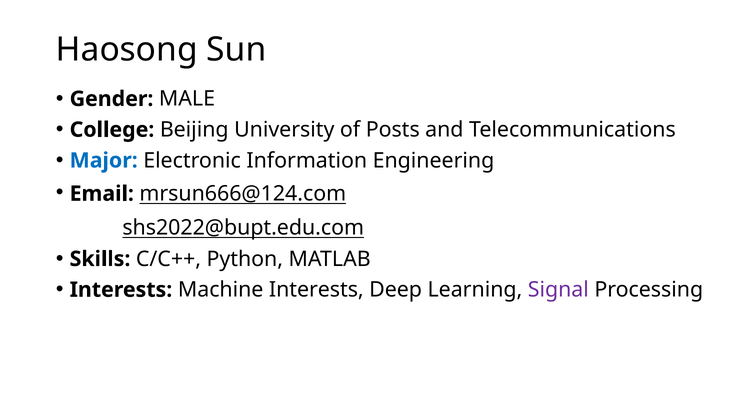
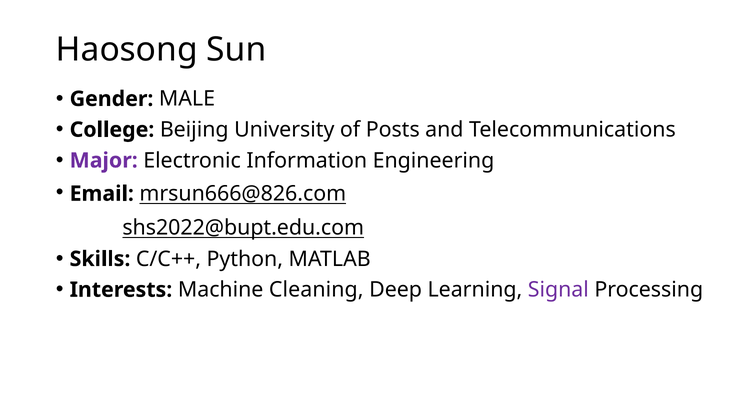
Major colour: blue -> purple (104, 160)
mrsun666@124.com: mrsun666@124.com -> mrsun666@826.com (243, 193)
Machine Interests: Interests -> Cleaning (316, 289)
